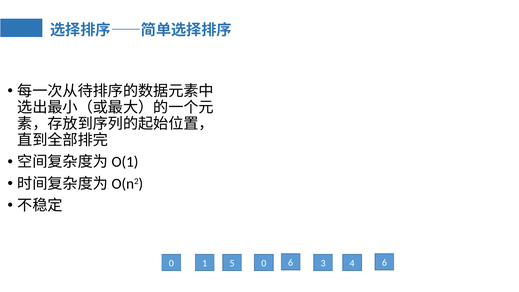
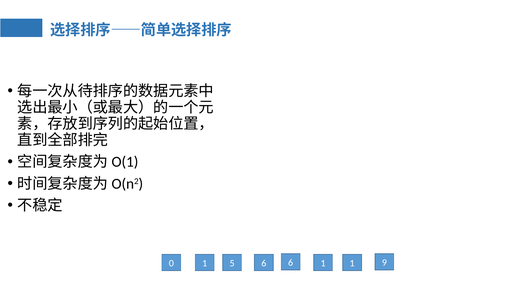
6 4: 4 -> 1 (352, 263)
5 0: 0 -> 6 (264, 263)
0 3: 3 -> 1 (323, 263)
1 6: 6 -> 9 (384, 262)
